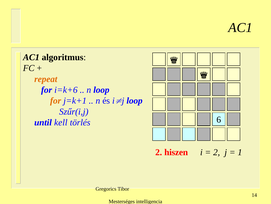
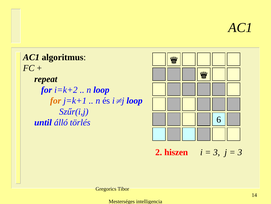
repeat colour: orange -> black (46, 79)
i=k+6: i=k+6 -> i=k+2 (66, 90)
kell: kell -> álló (61, 122)
2: 2 -> 3 (217, 152)
1: 1 -> 3 (240, 152)
